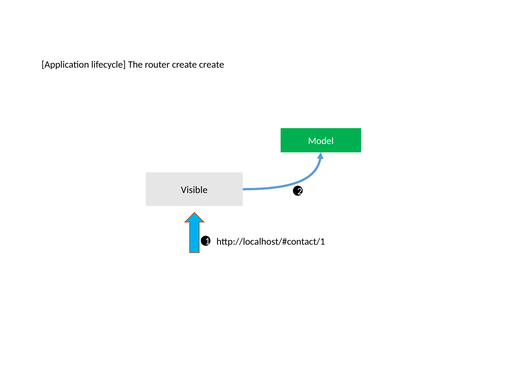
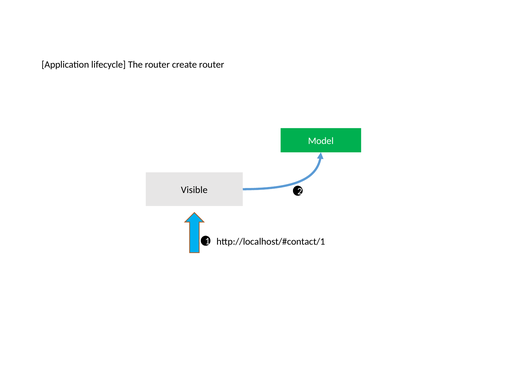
create create: create -> router (212, 65)
